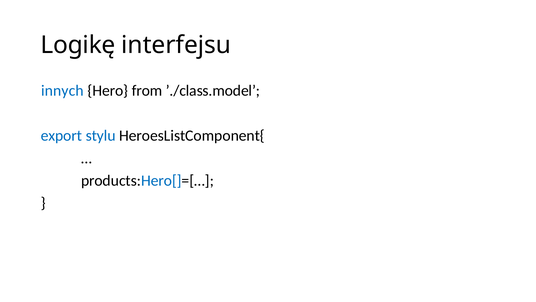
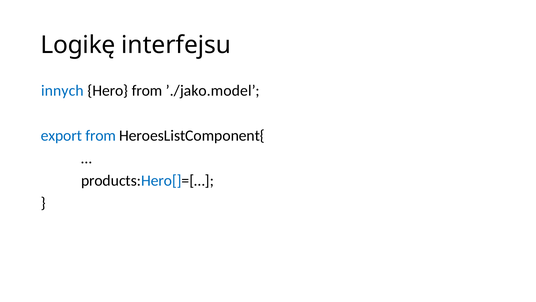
’./class.model: ’./class.model -> ’./jako.model (213, 91)
export stylu: stylu -> from (101, 135)
